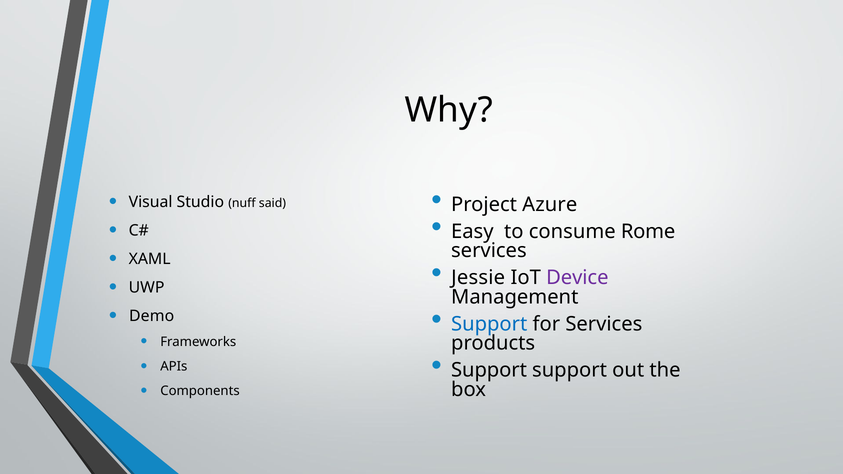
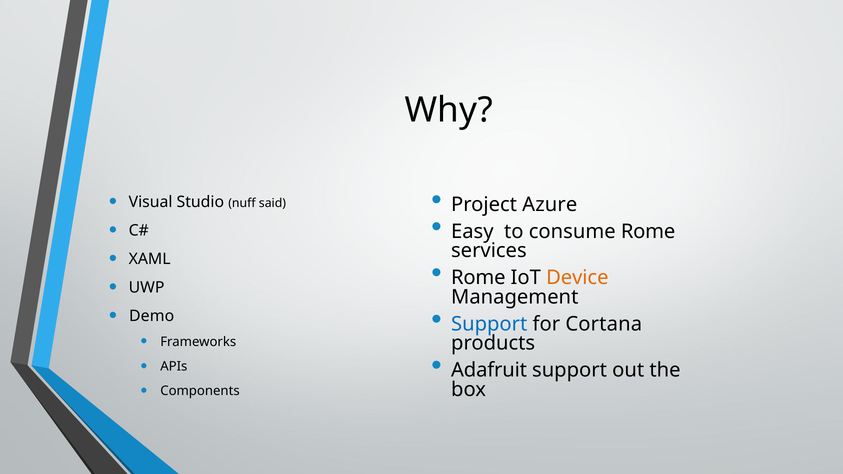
Jessie: Jessie -> Rome (478, 278)
Device colour: purple -> orange (577, 278)
for Services: Services -> Cortana (604, 324)
Support: Support -> Adafruit (489, 370)
